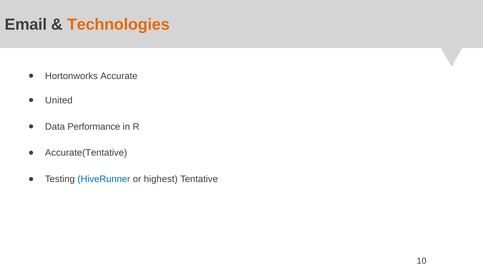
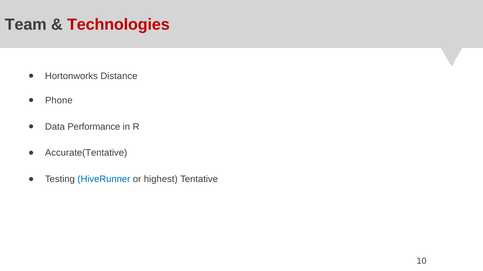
Email: Email -> Team (26, 24)
Technologies colour: orange -> red (118, 24)
Accurate: Accurate -> Distance (119, 76)
United: United -> Phone (59, 101)
